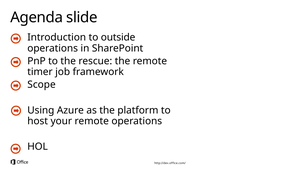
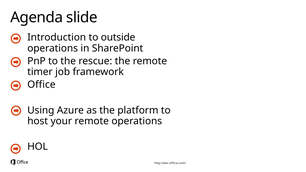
Scope: Scope -> Office (41, 85)
